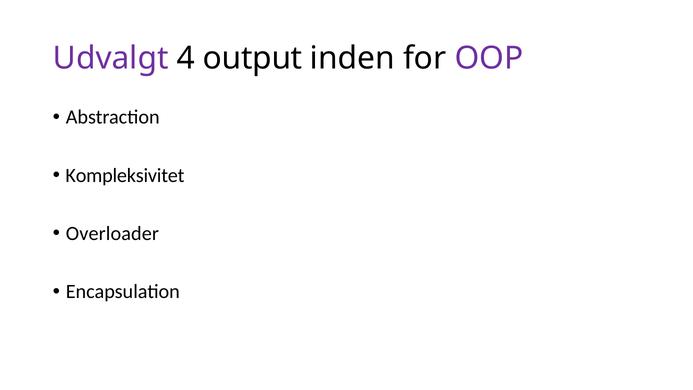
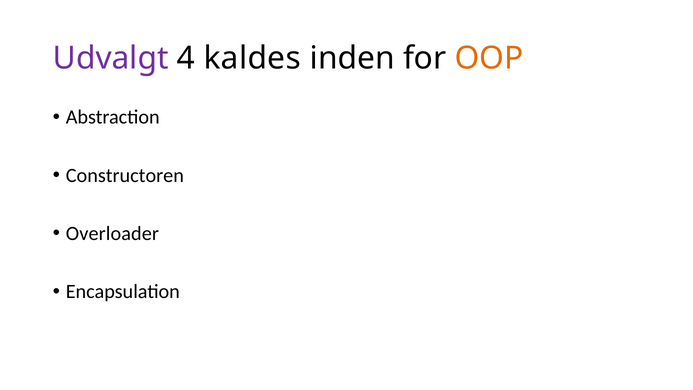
output: output -> kaldes (252, 58)
OOP colour: purple -> orange (489, 58)
Kompleksivitet: Kompleksivitet -> Constructoren (125, 175)
